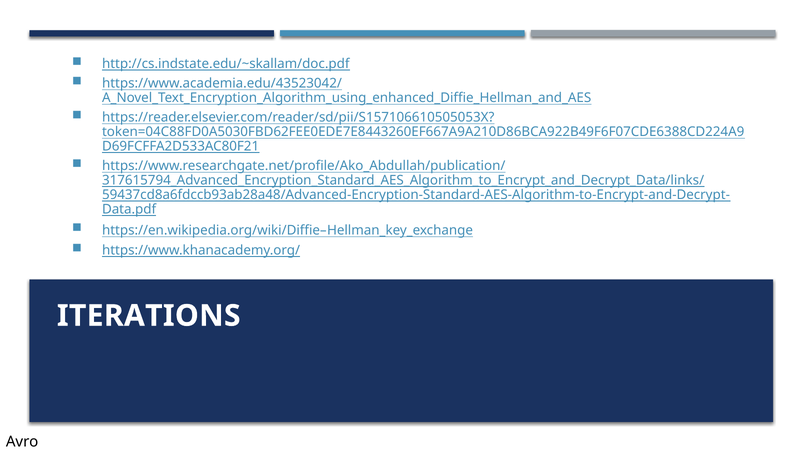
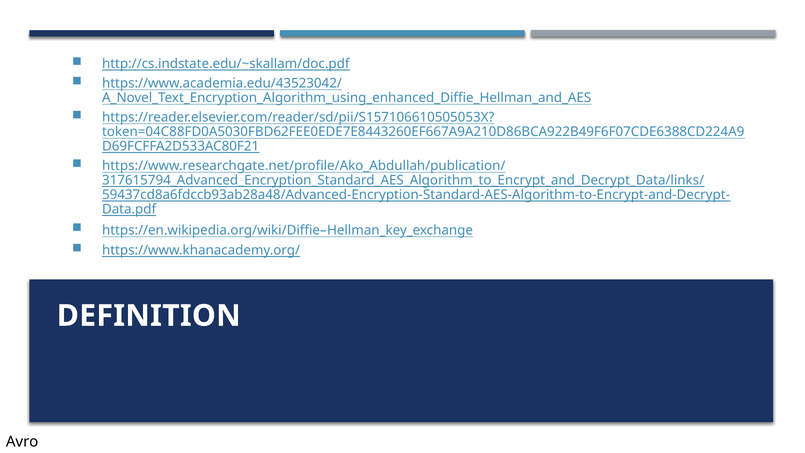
ITERATIONS: ITERATIONS -> DEFINITION (149, 316)
